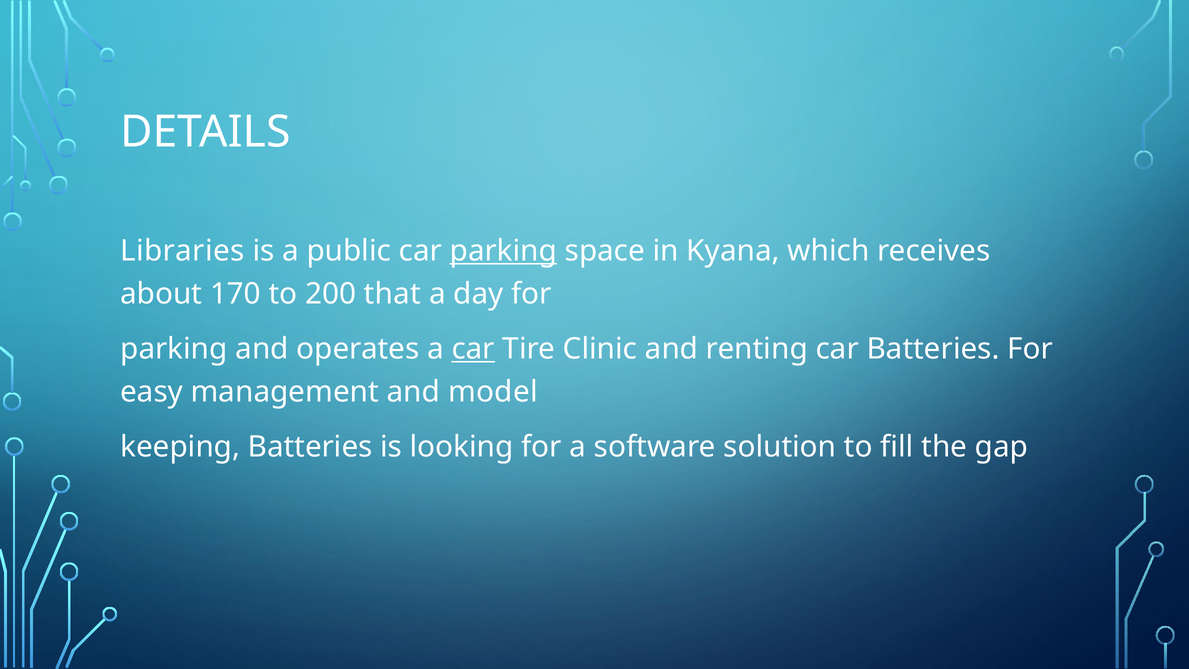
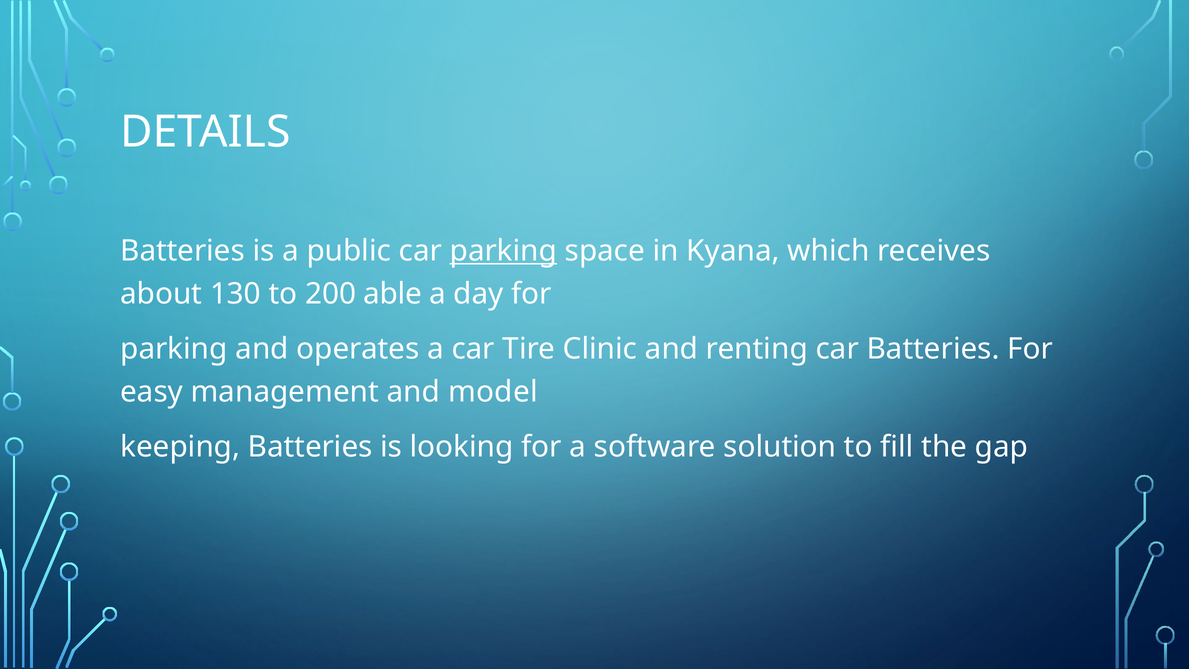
Libraries: Libraries -> Batteries (183, 251)
170: 170 -> 130 (235, 294)
that: that -> able (393, 294)
car underline: present -> none (473, 349)
